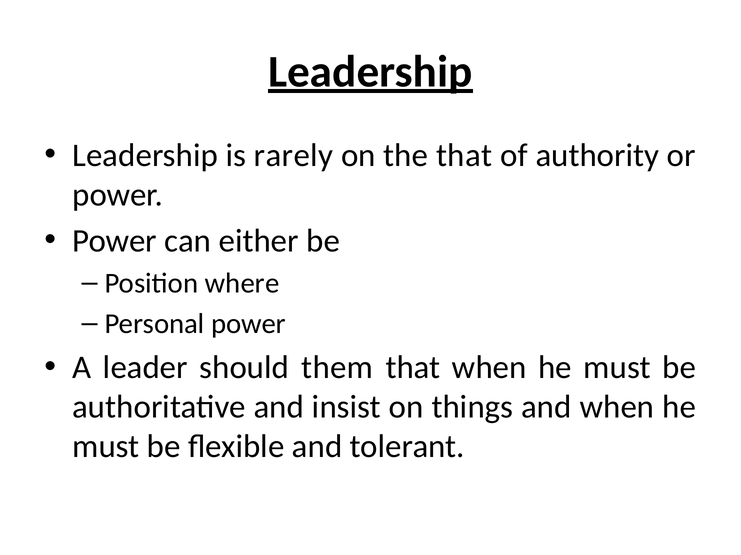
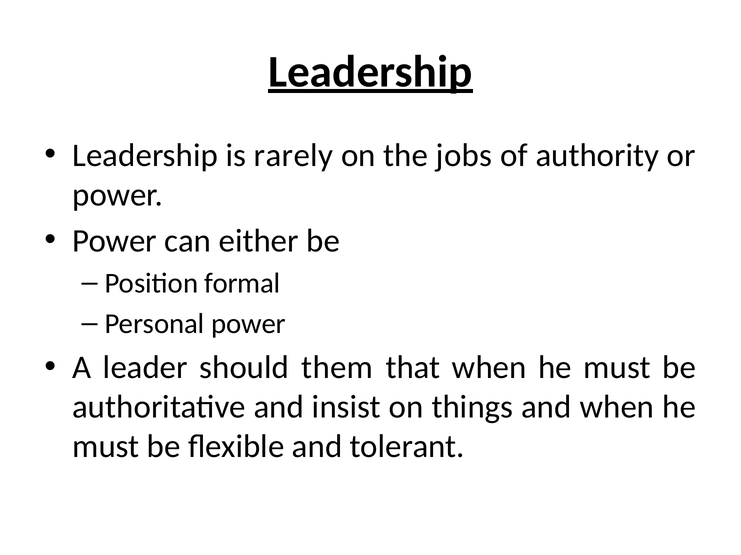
the that: that -> jobs (464, 155)
where: where -> formal (242, 284)
